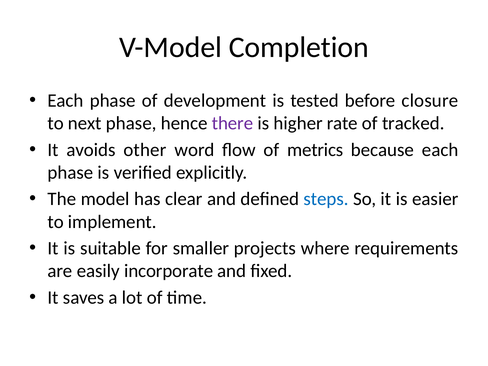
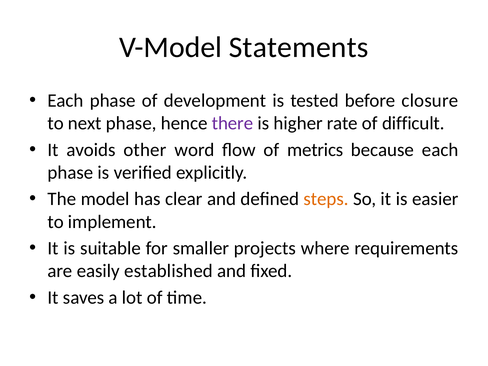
Completion: Completion -> Statements (299, 47)
tracked: tracked -> difficult (413, 123)
steps colour: blue -> orange (326, 199)
incorporate: incorporate -> established (169, 271)
